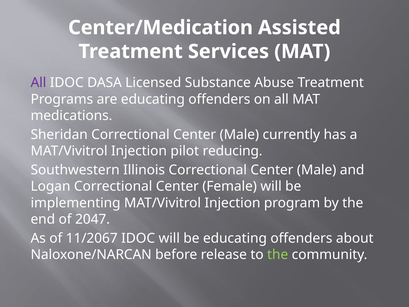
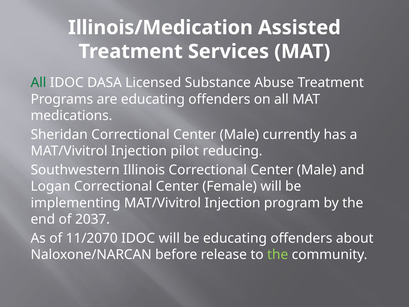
Center/Medication: Center/Medication -> Illinois/Medication (161, 28)
All colour: purple -> green (38, 83)
2047: 2047 -> 2037 (93, 219)
11/2067: 11/2067 -> 11/2070 (92, 238)
